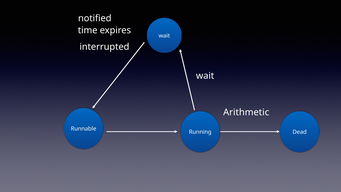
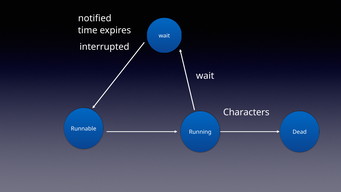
Arithmetic: Arithmetic -> Characters (246, 112)
